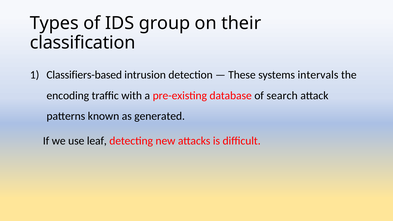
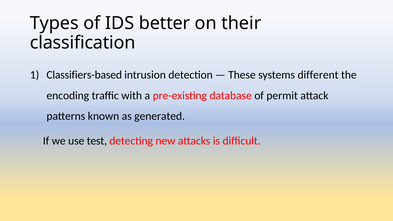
group: group -> better (165, 23)
intervals: intervals -> different (318, 75)
search: search -> permit (282, 96)
leaf: leaf -> test (97, 141)
